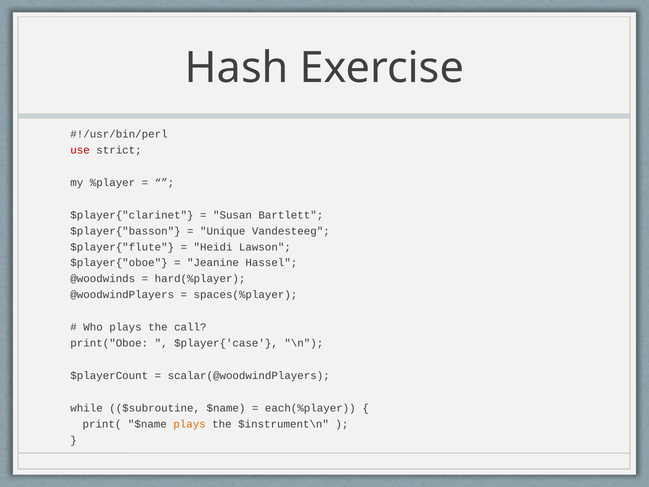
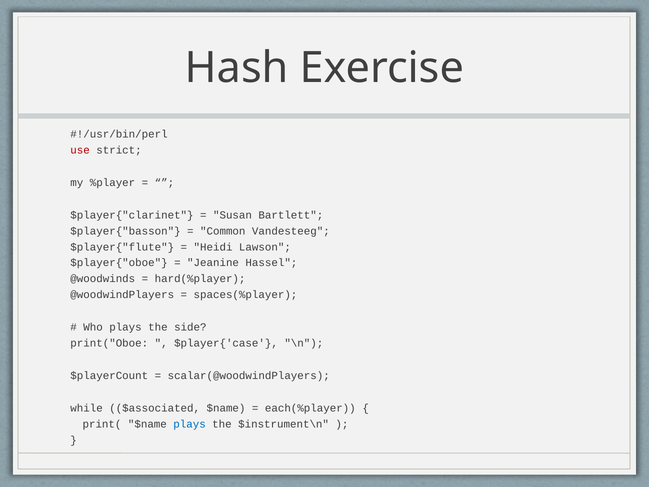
Unique: Unique -> Common (223, 231)
call: call -> side (190, 327)
$subroutine: $subroutine -> $associated (155, 408)
plays colour: orange -> blue (190, 424)
